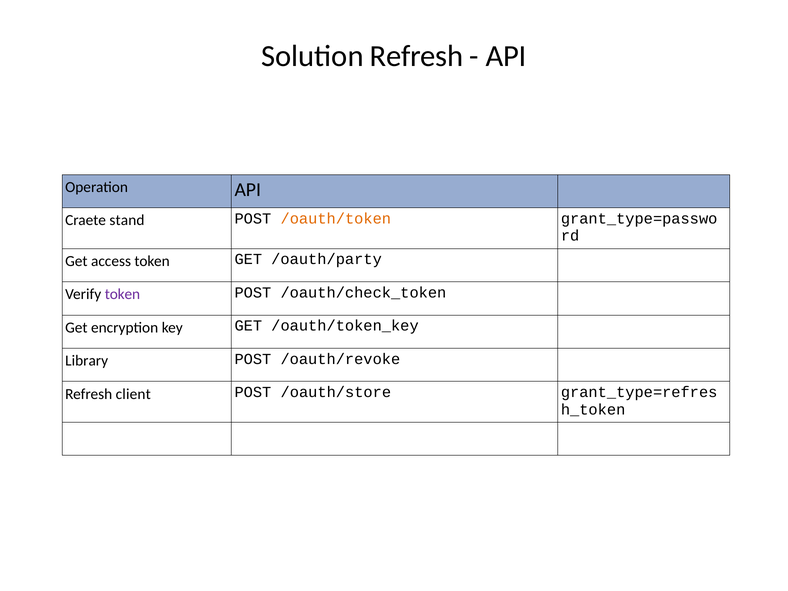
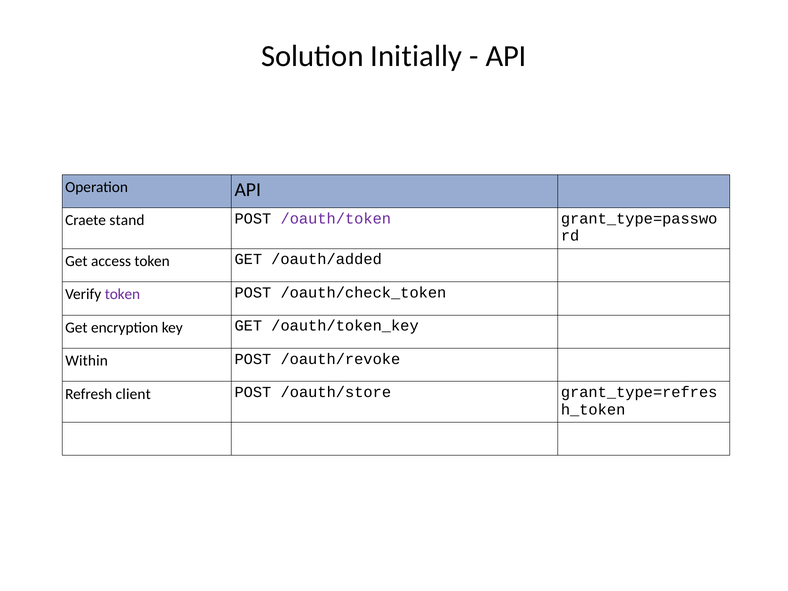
Solution Refresh: Refresh -> Initially (416, 56)
/oauth/token colour: orange -> purple (336, 219)
/oauth/party: /oauth/party -> /oauth/added (327, 259)
Library: Library -> Within (87, 361)
